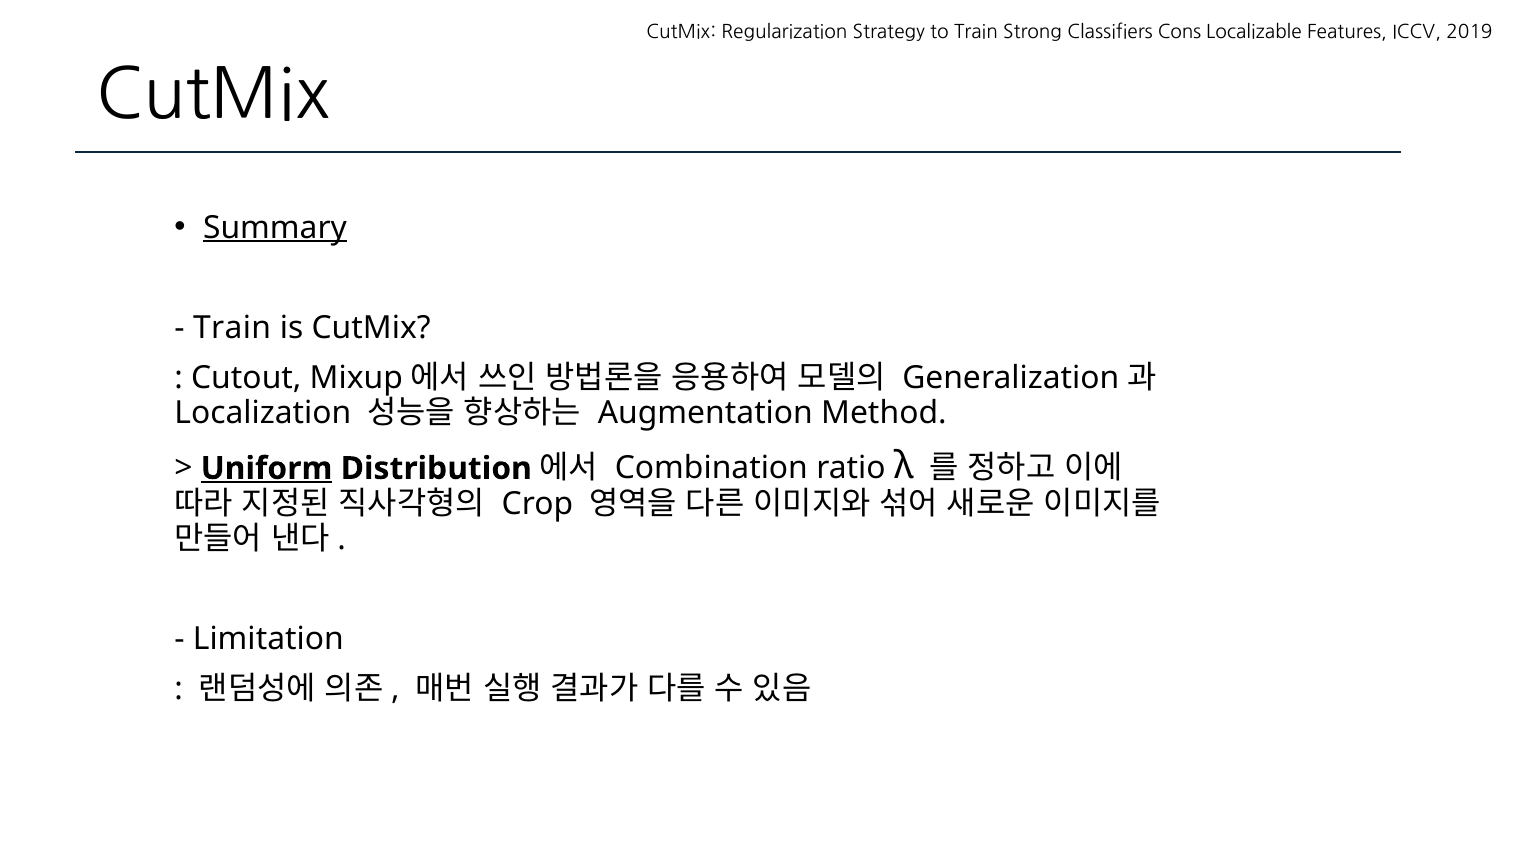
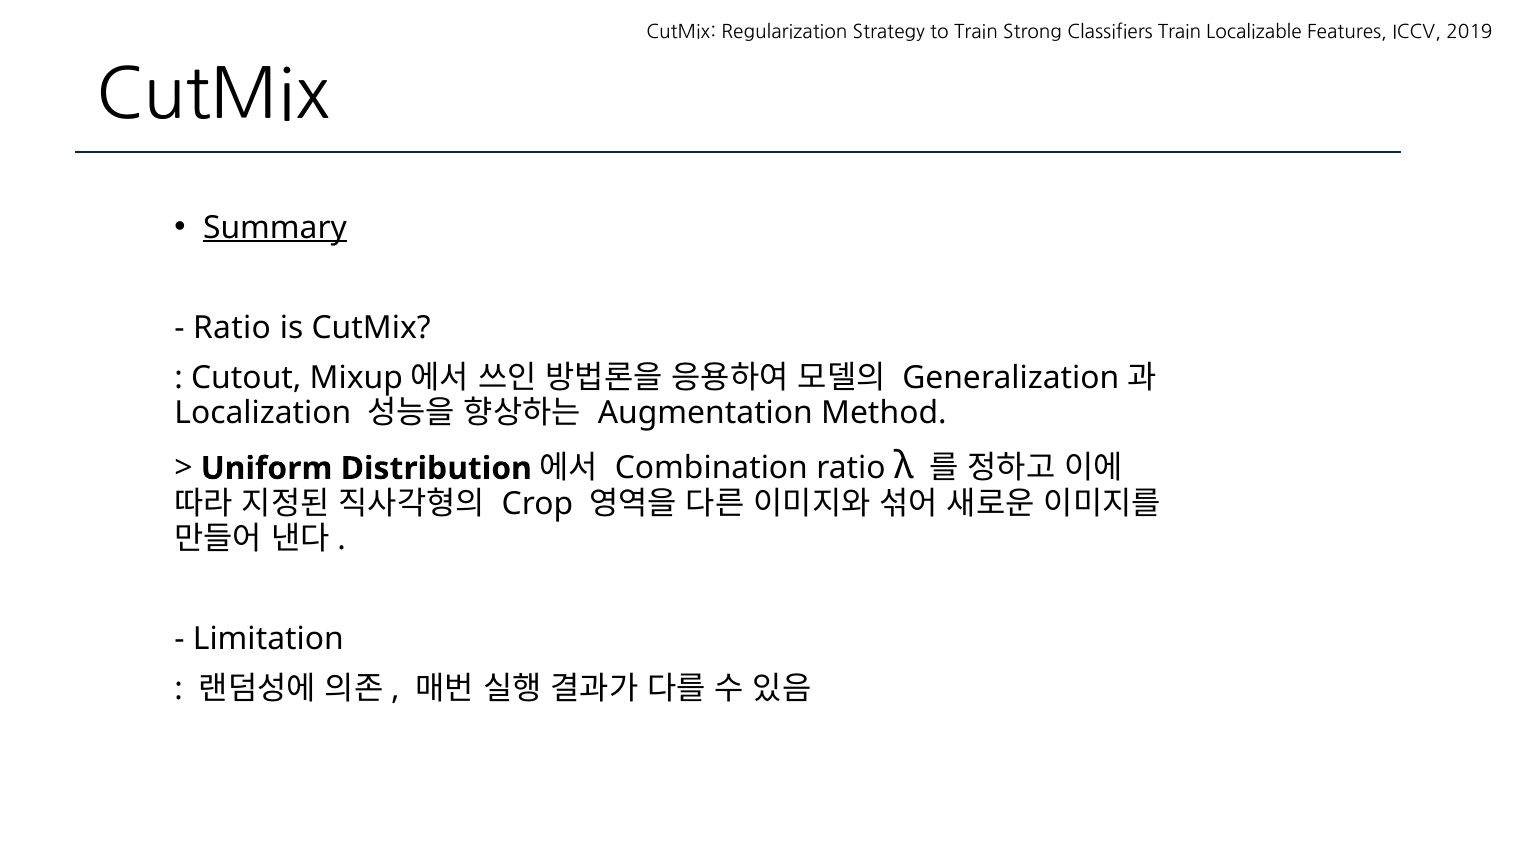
Classifiers Cons: Cons -> Train (1180, 32)
Train: Train -> Ratio (232, 328)
Uniform underline: present -> none (267, 469)
